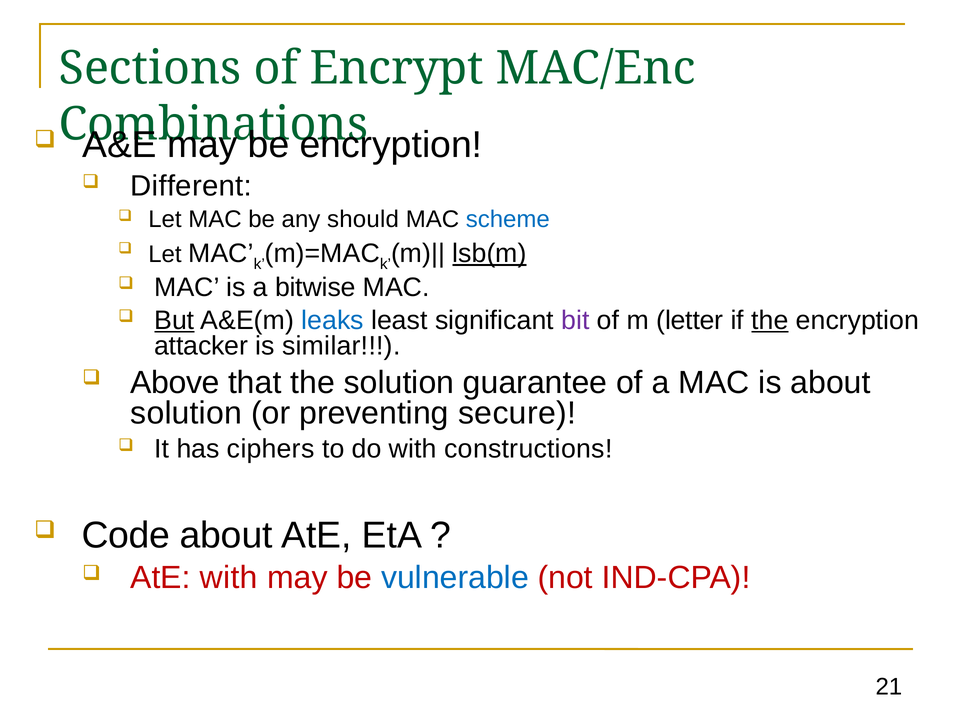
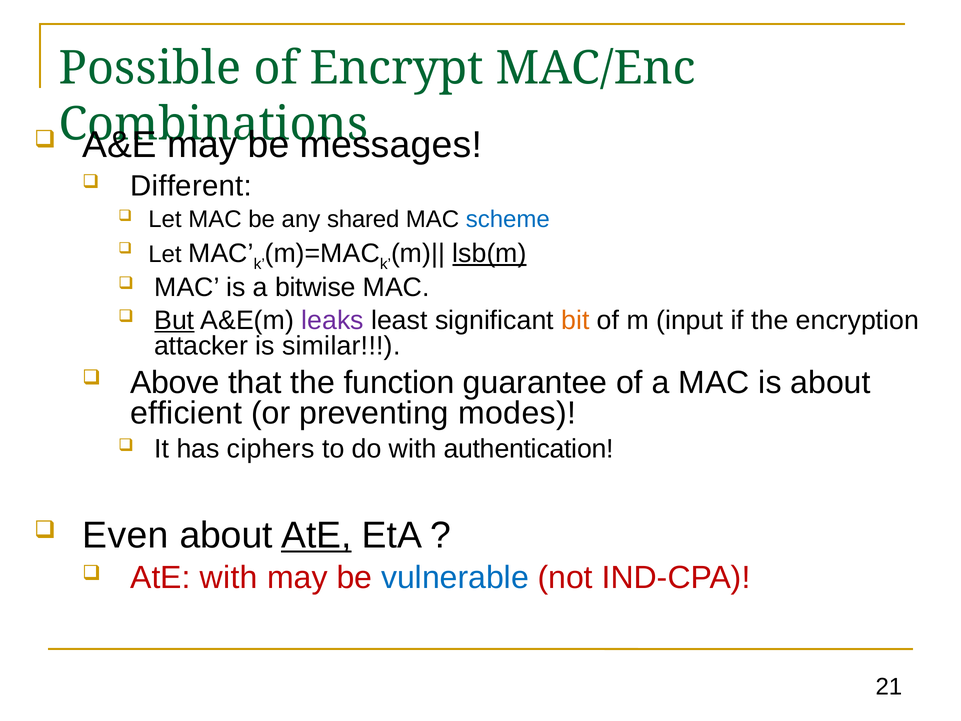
Sections: Sections -> Possible (150, 68)
encryption: encryption -> messages (391, 145)
should: should -> shared (363, 219)
leaks colour: blue -> purple (333, 320)
bit colour: purple -> orange (575, 320)
letter: letter -> input (690, 320)
the underline: present -> none (770, 320)
the solution: solution -> function (399, 382)
solution: solution -> efficient (186, 413)
secure: secure -> modes (517, 413)
constructions: constructions -> authentication (529, 449)
Code: Code -> Even (126, 535)
AtE underline: none -> present (316, 535)
